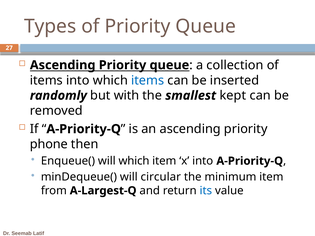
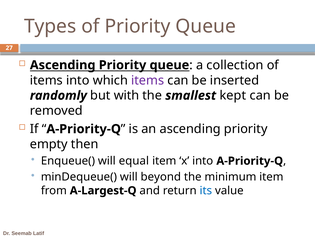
items colour: blue -> purple (148, 80)
phone: phone -> empty (49, 144)
will which: which -> equal (134, 161)
circular: circular -> beyond (161, 177)
